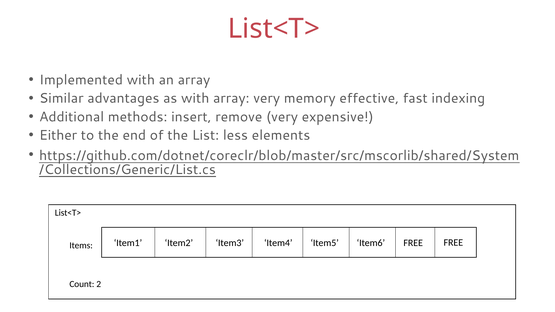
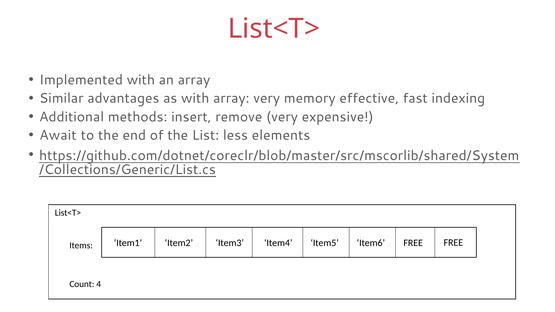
Either: Either -> Await (58, 135)
2: 2 -> 4 (99, 284)
